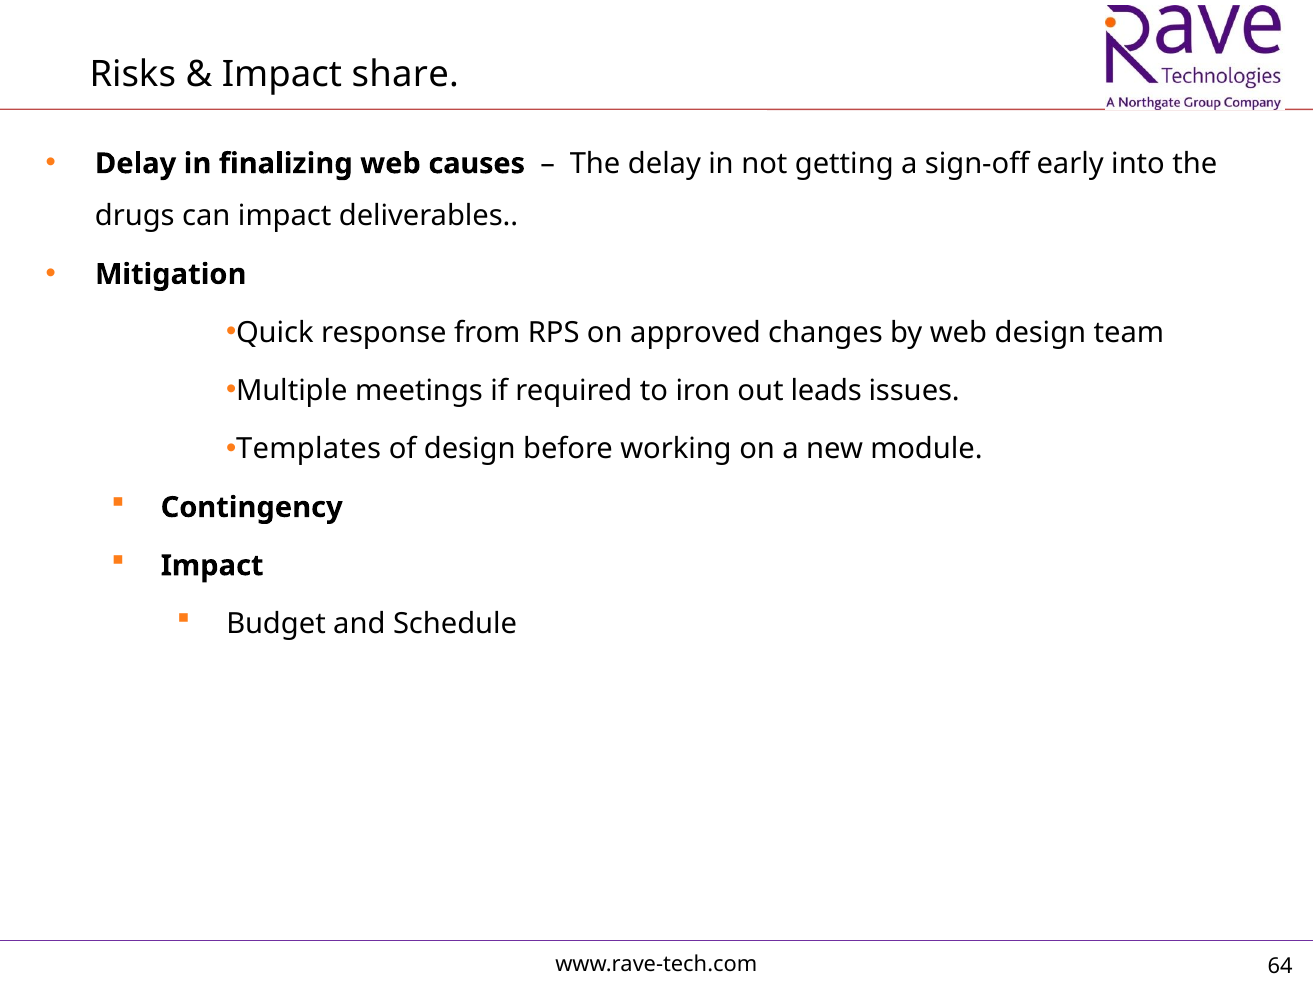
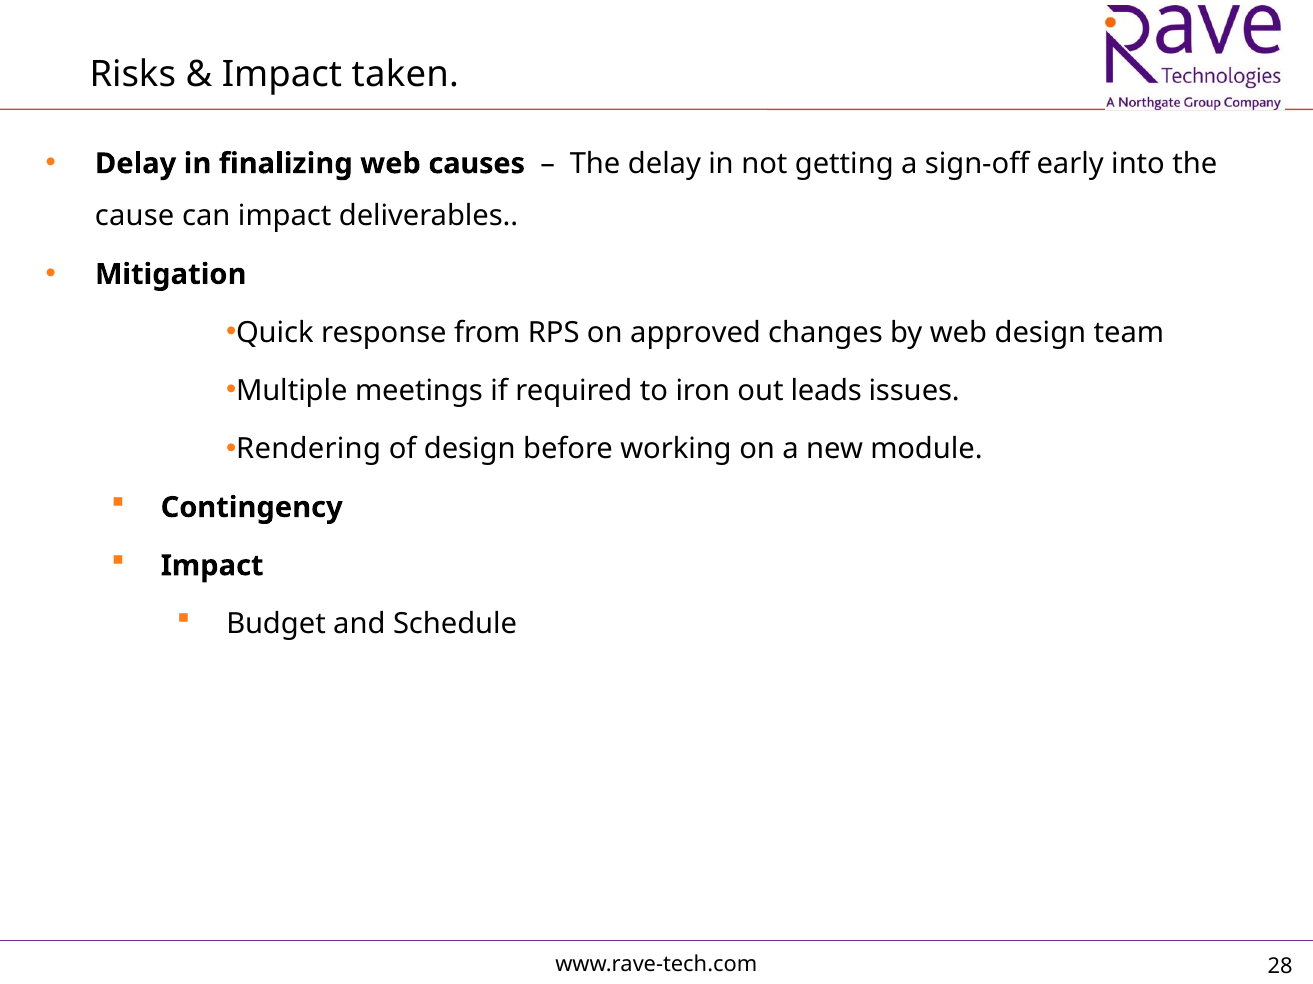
share: share -> taken (405, 75)
drugs: drugs -> cause (135, 216)
Templates: Templates -> Rendering (309, 449)
64: 64 -> 28 (1280, 967)
